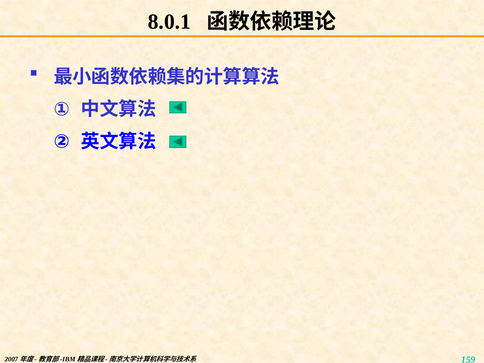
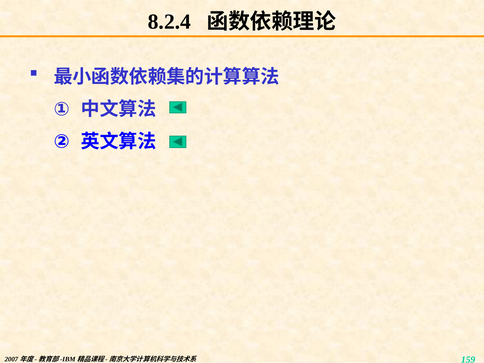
8.0.1: 8.0.1 -> 8.2.4 (169, 22)
